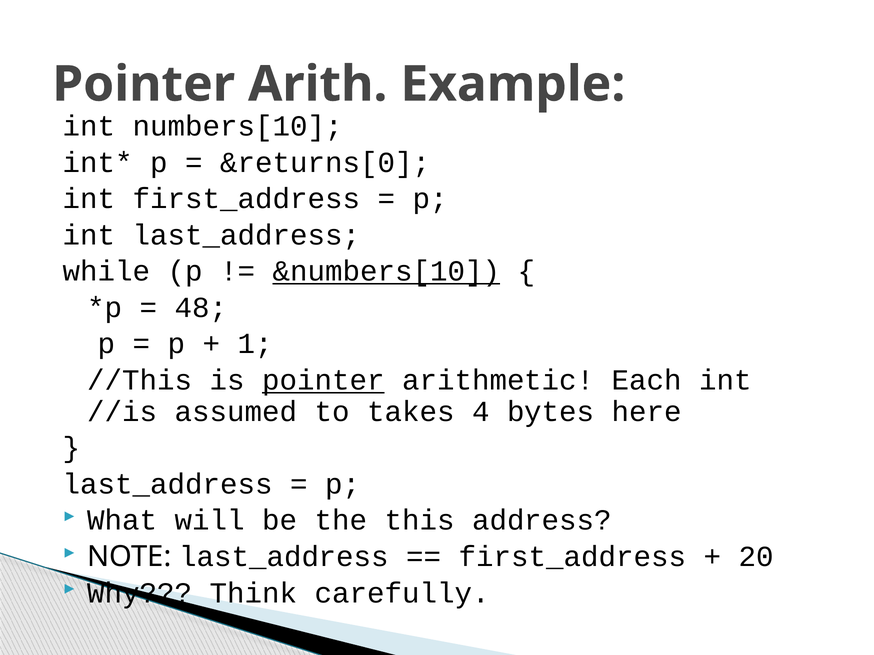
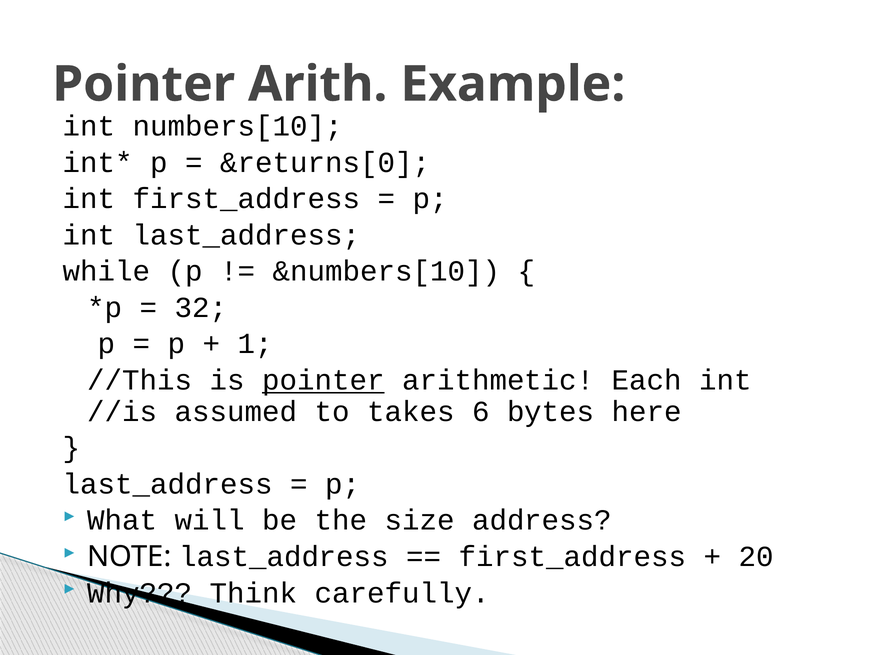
&numbers[10 underline: present -> none (386, 272)
48: 48 -> 32 (201, 308)
4: 4 -> 6 (481, 412)
this: this -> size (420, 521)
